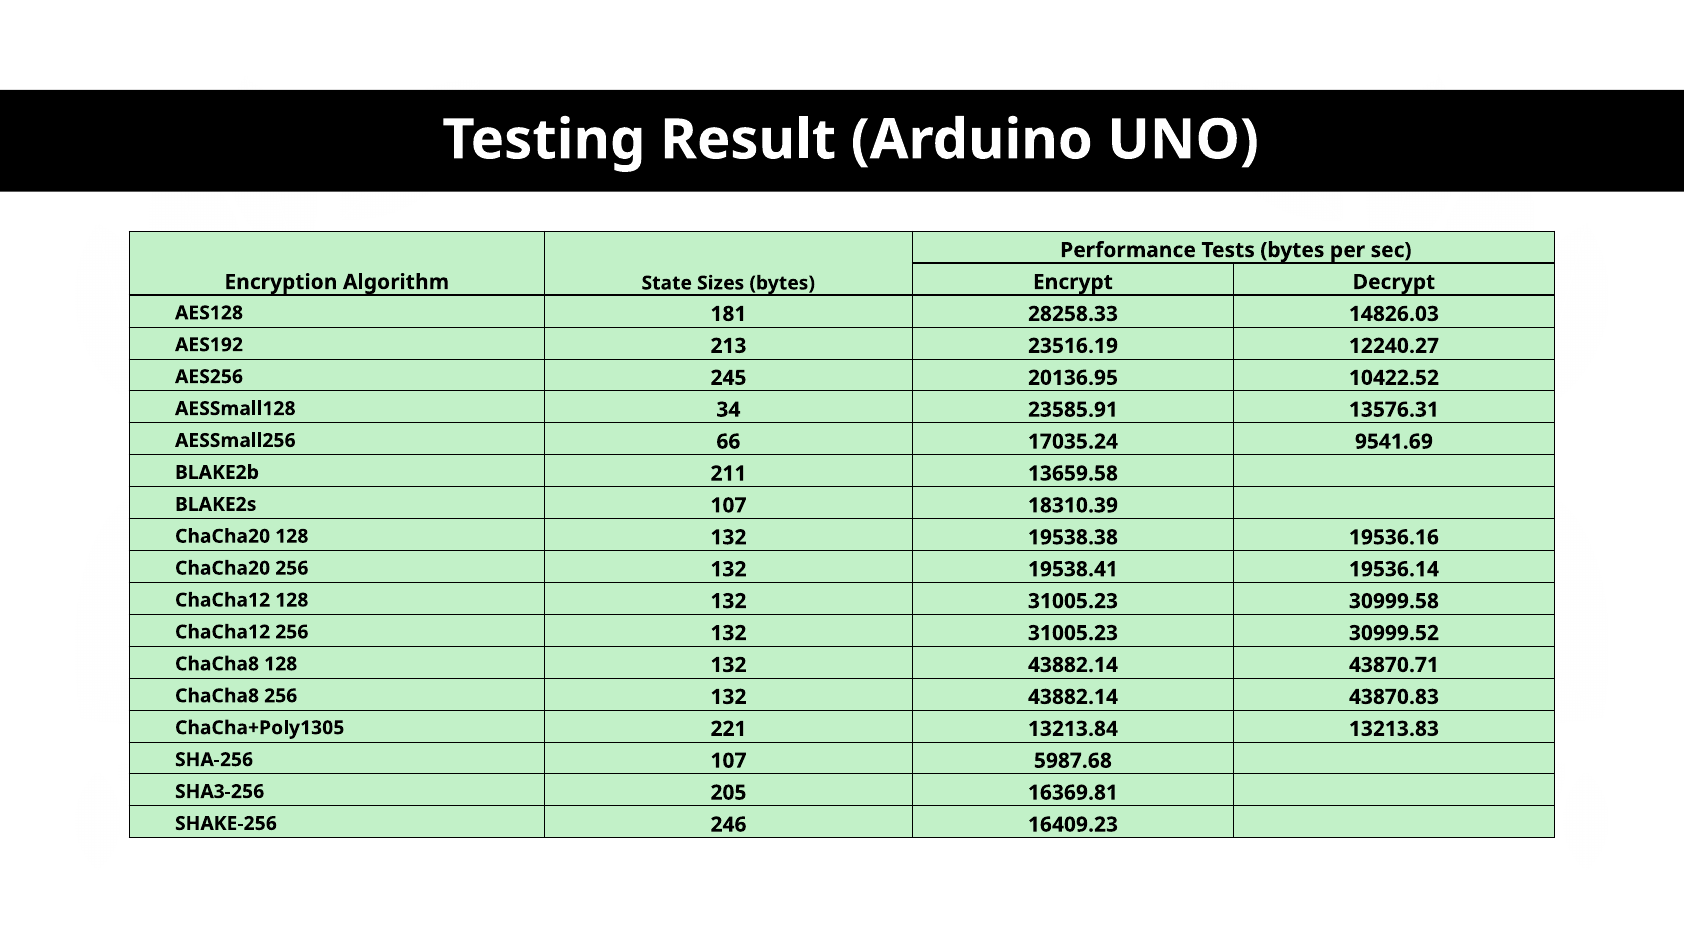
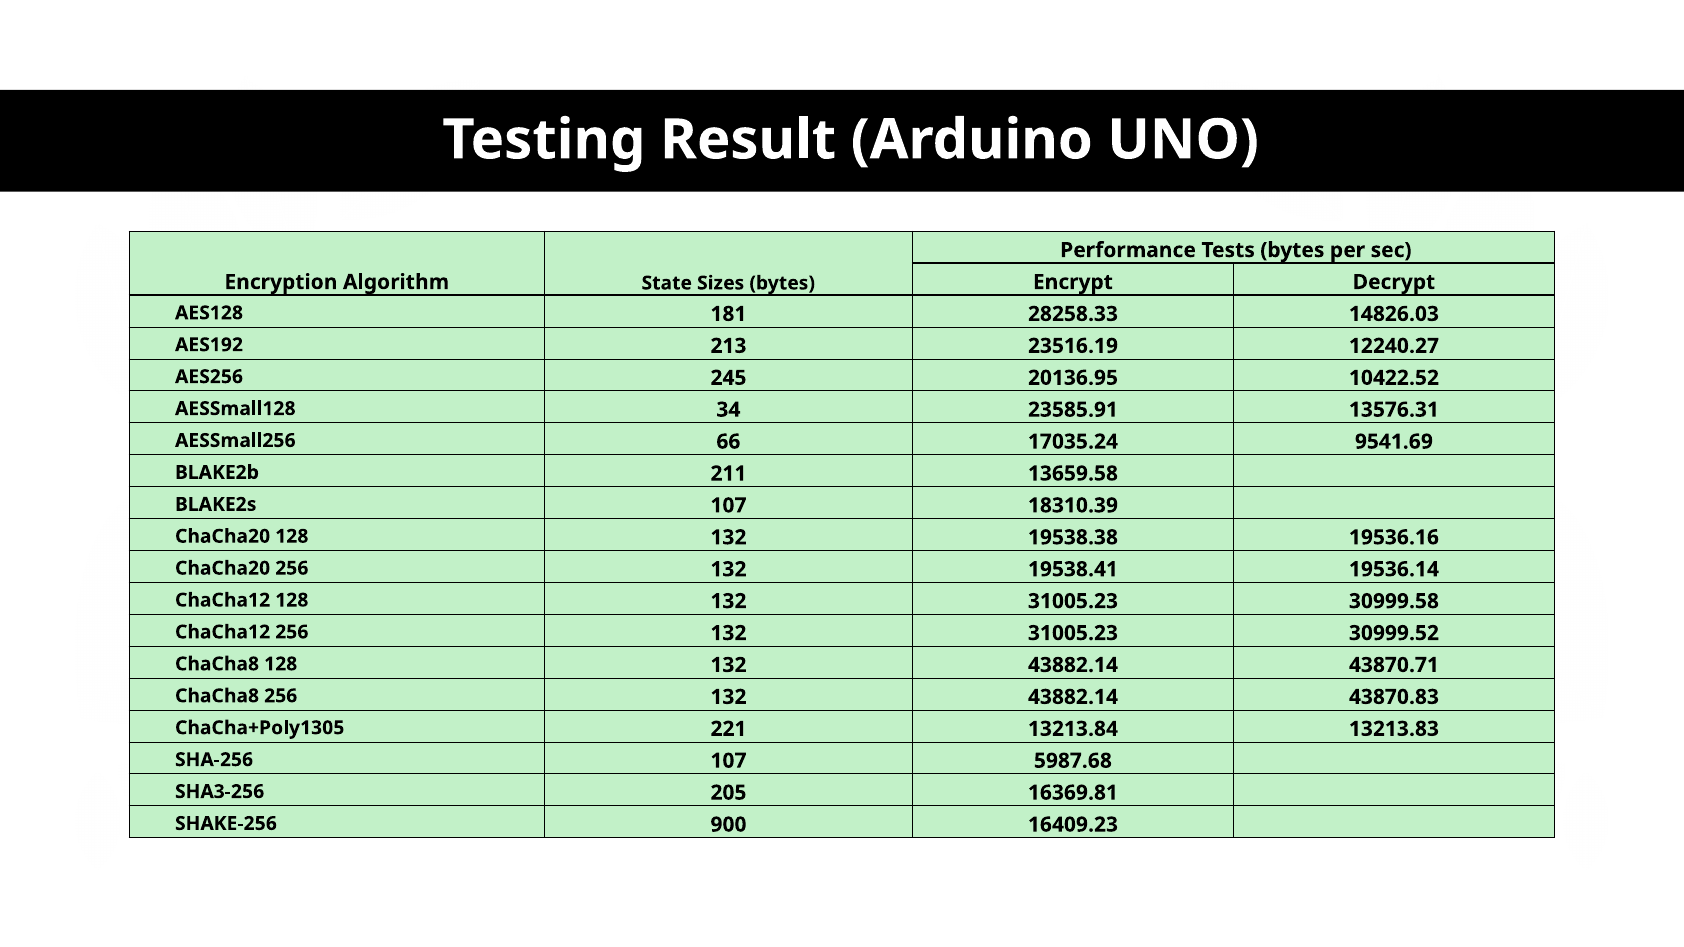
246: 246 -> 900 (728, 825)
